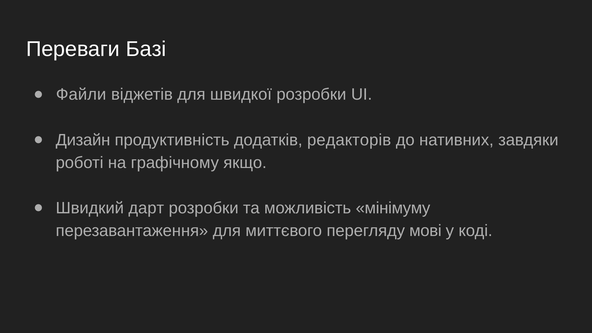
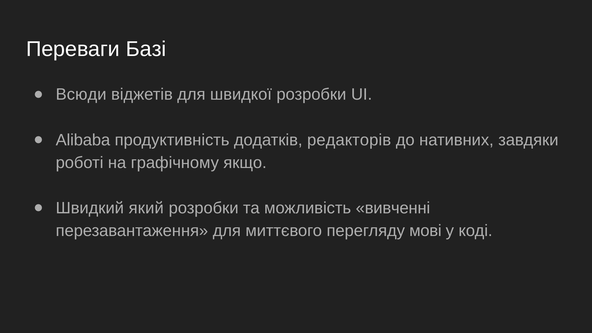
Файли: Файли -> Всюди (81, 95)
Дизайн: Дизайн -> Alibaba (83, 140)
дарт: дарт -> який (146, 208)
мінімуму: мінімуму -> вивченні (393, 208)
